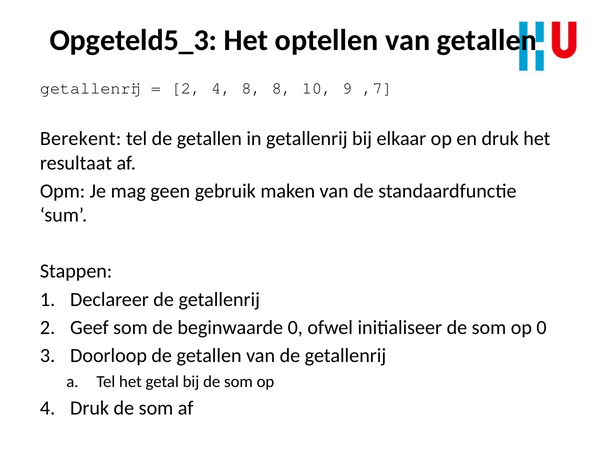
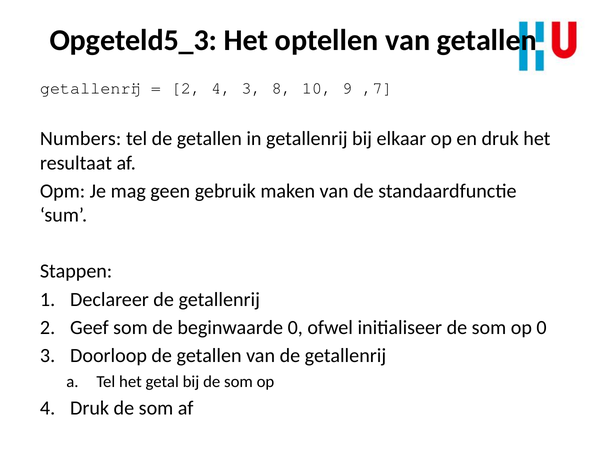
4 8: 8 -> 3 (252, 88)
Berekent: Berekent -> Numbers (81, 139)
